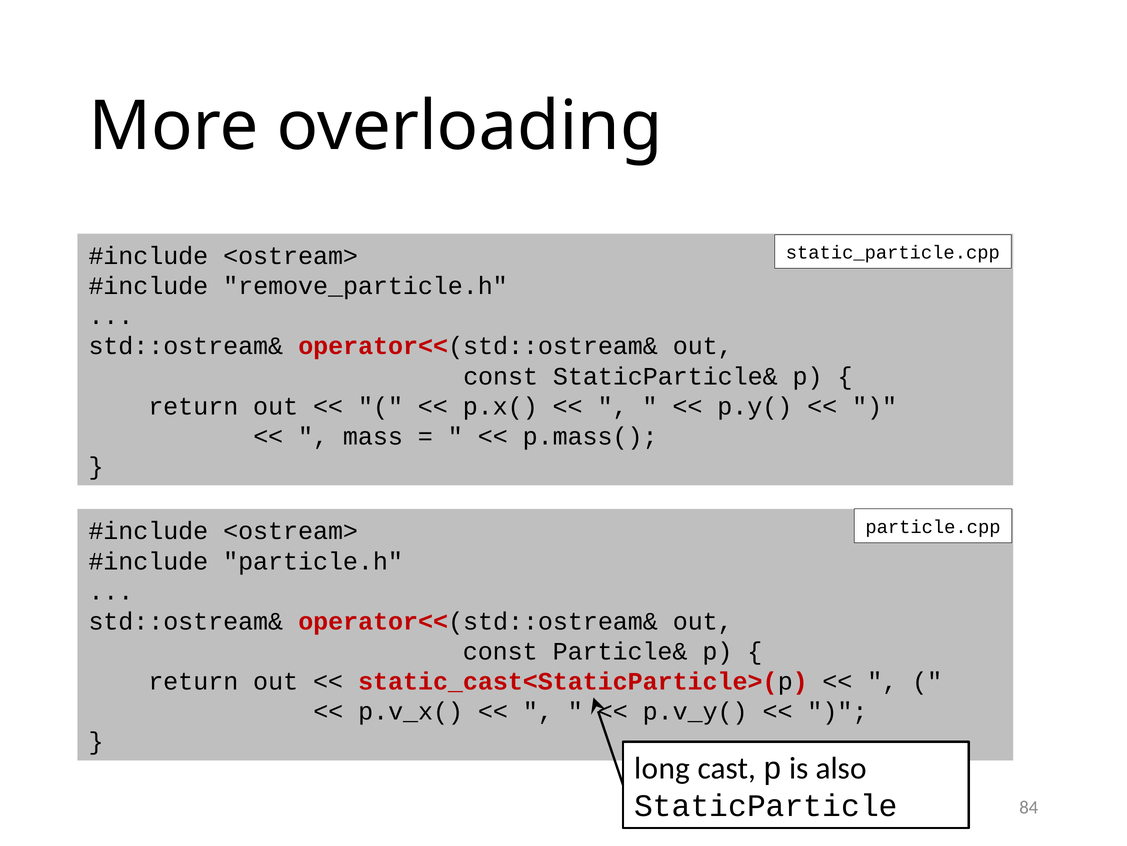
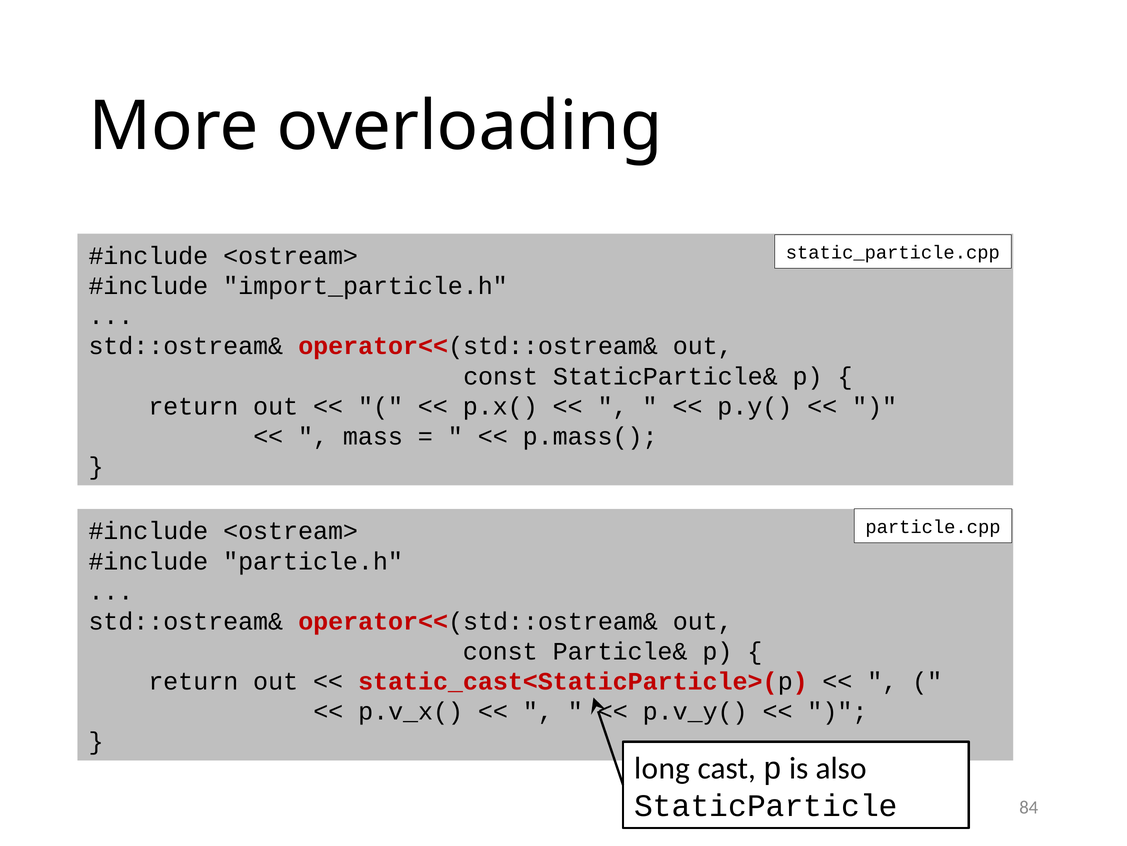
remove_particle.h: remove_particle.h -> import_particle.h (366, 286)
